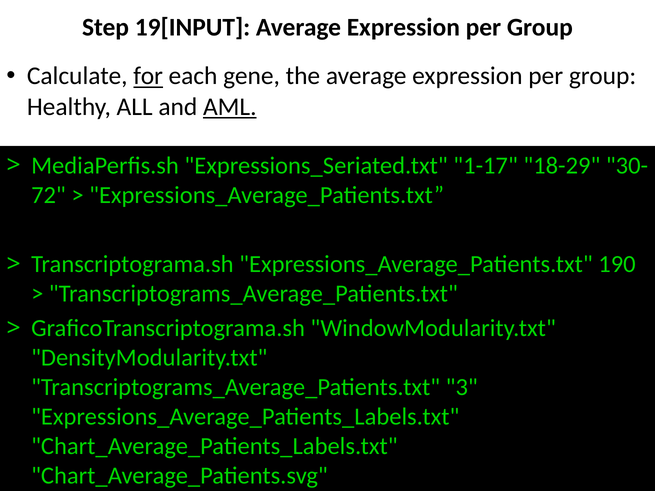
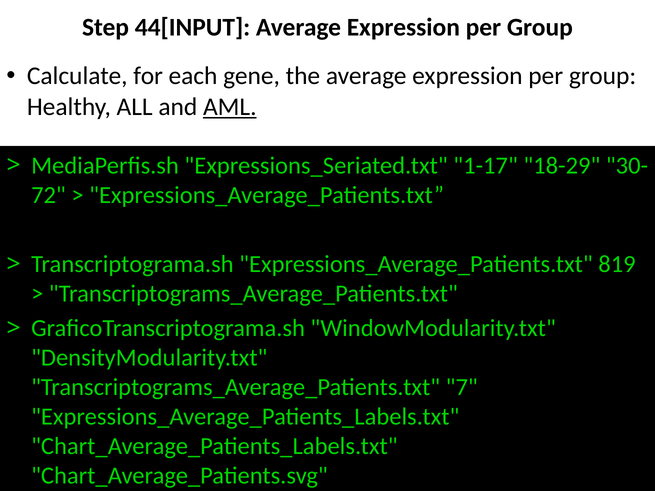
19[INPUT: 19[INPUT -> 44[INPUT (193, 28)
for underline: present -> none (148, 76)
190: 190 -> 819 (617, 264)
3: 3 -> 7 (462, 388)
